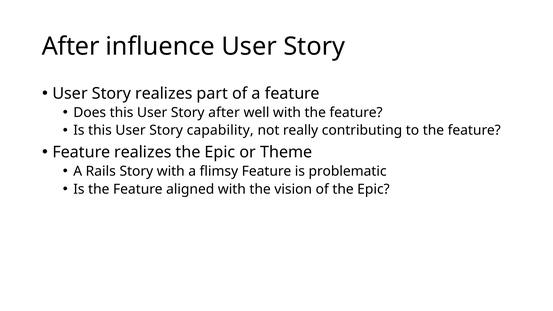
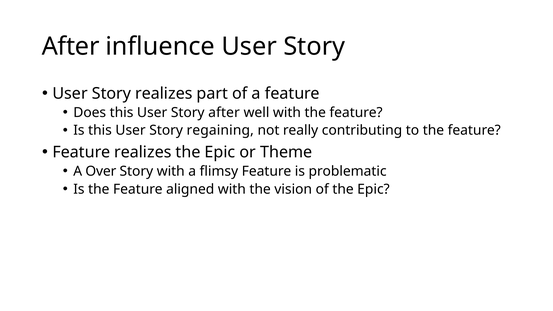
capability: capability -> regaining (220, 130)
Rails: Rails -> Over (101, 171)
